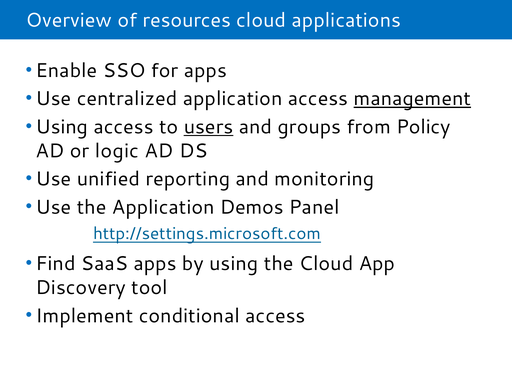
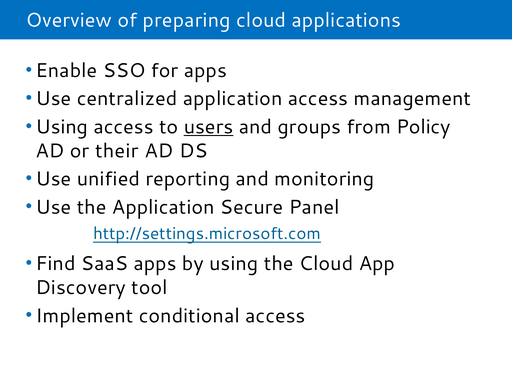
resources: resources -> preparing (187, 20)
management underline: present -> none (412, 99)
logic: logic -> their (117, 151)
Demos: Demos -> Secure (252, 207)
